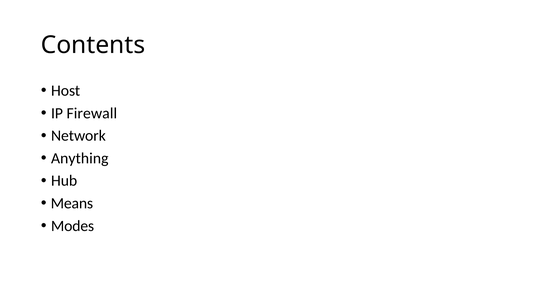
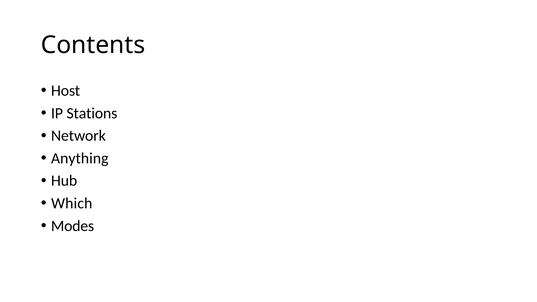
Firewall: Firewall -> Stations (92, 113)
Means: Means -> Which (72, 203)
